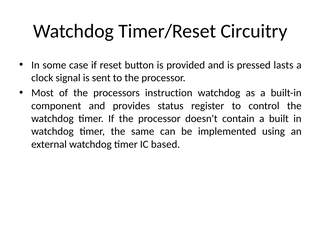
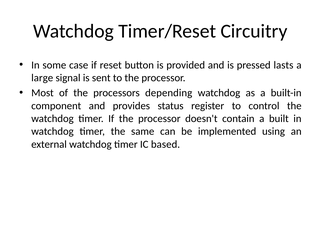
clock: clock -> large (42, 78)
instruction: instruction -> depending (169, 93)
